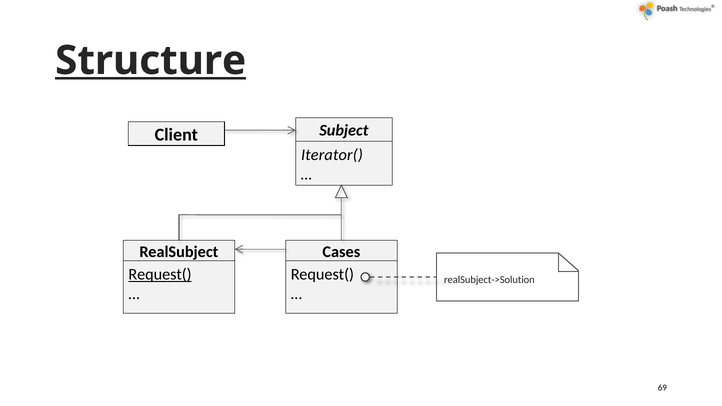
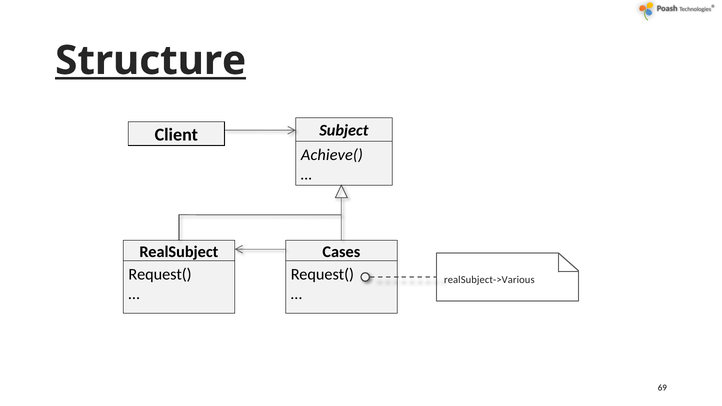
Iterator(: Iterator( -> Achieve( (332, 155)
Request( underline: present -> none (160, 275)
realSubject->Solution: realSubject->Solution -> realSubject->Various (489, 280)
